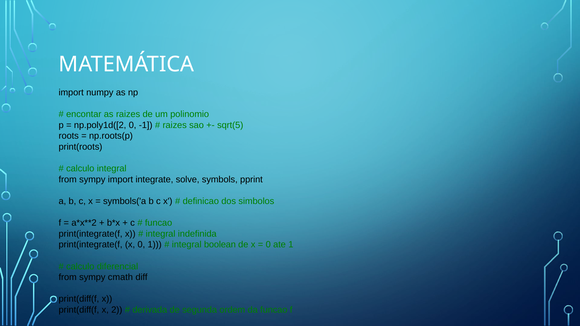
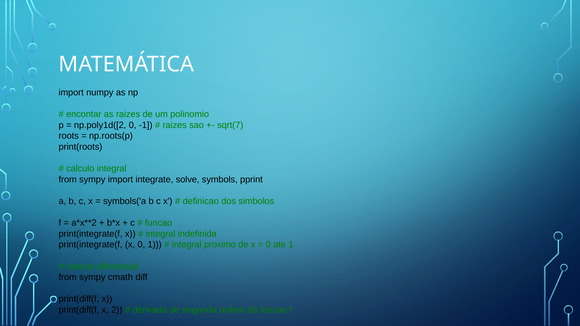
sqrt(5: sqrt(5 -> sqrt(7 (230, 125)
boolean: boolean -> proximo (220, 245)
